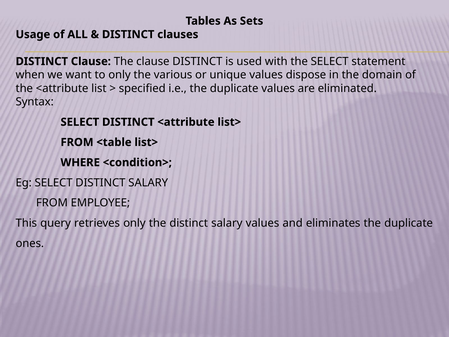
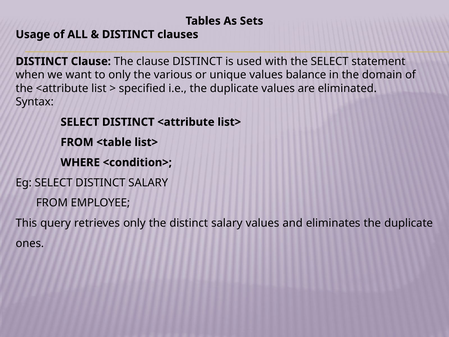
dispose: dispose -> balance (306, 75)
